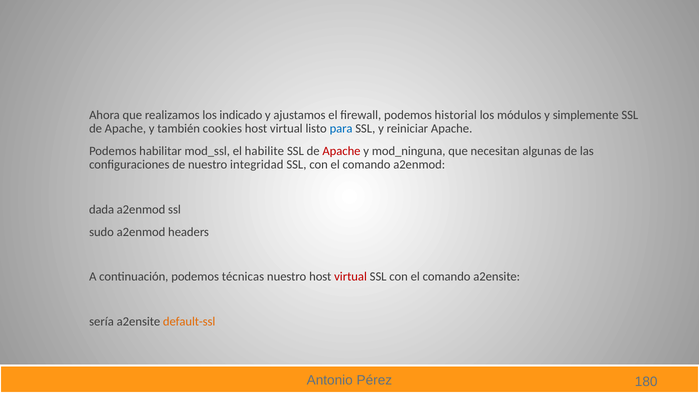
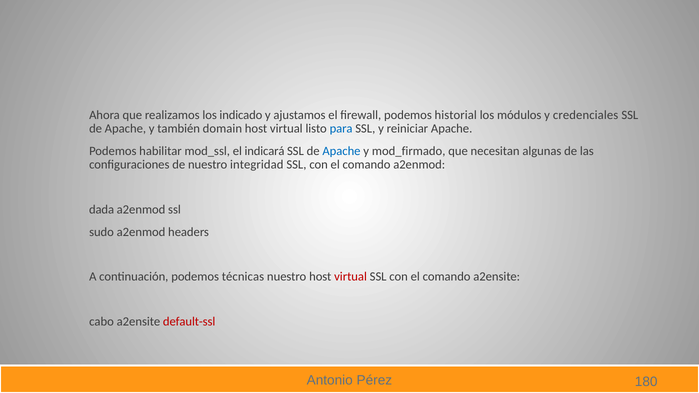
simplemente: simplemente -> credenciales (586, 115)
cookies: cookies -> domain (222, 129)
habilite: habilite -> indicará (264, 151)
Apache colour: red -> blue (341, 151)
mod_ninguna: mod_ninguna -> mod_firmado (409, 151)
sería: sería -> cabo (101, 322)
default-ssl colour: orange -> red (189, 322)
